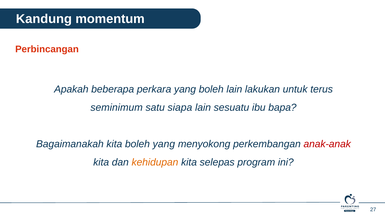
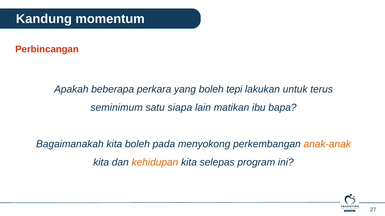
boleh lain: lain -> tepi (234, 90)
sesuatu: sesuatu -> matikan (231, 108)
boleh yang: yang -> pada (164, 144)
anak-anak colour: red -> orange (327, 144)
